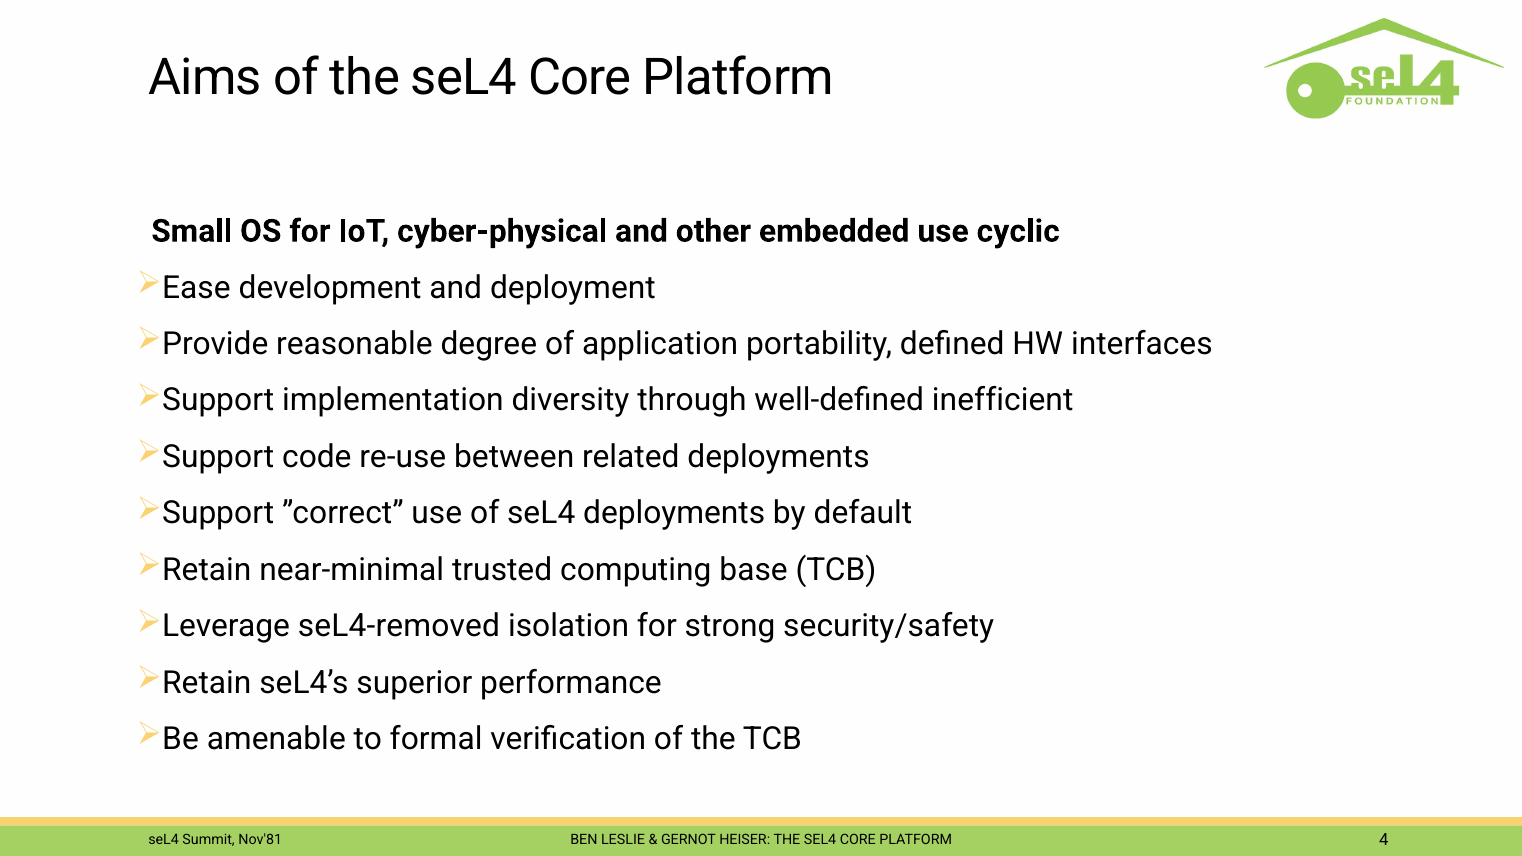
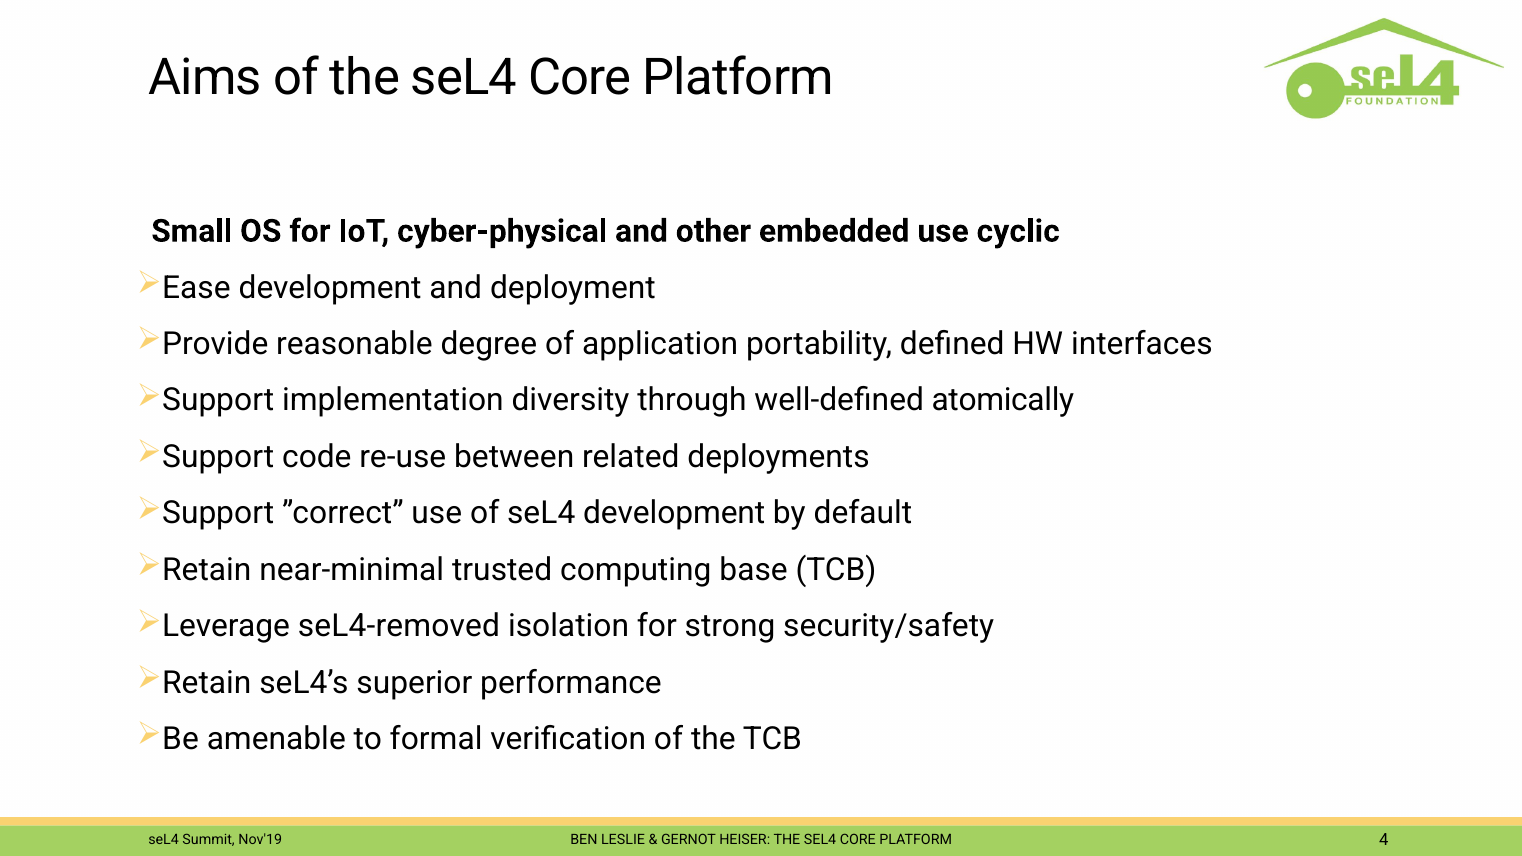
inefficient: inefficient -> atomically (1003, 401)
seL4 deployments: deployments -> development (674, 513)
Nov'81: Nov'81 -> Nov'19 (260, 840)
